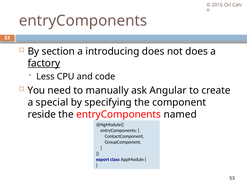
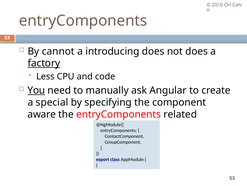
section: section -> cannot (58, 51)
You underline: none -> present (36, 90)
reside: reside -> aware (42, 114)
named: named -> related (180, 114)
